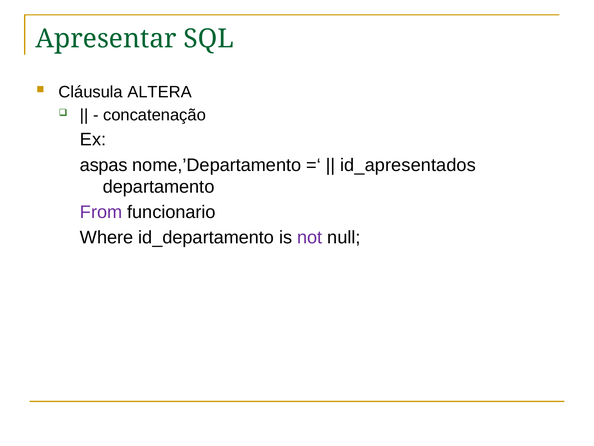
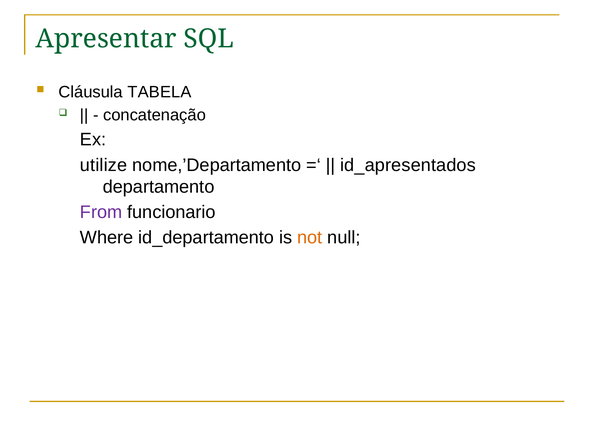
ALTERA: ALTERA -> TABELA (159, 92)
aspas: aspas -> utilize (104, 165)
not colour: purple -> orange (310, 237)
